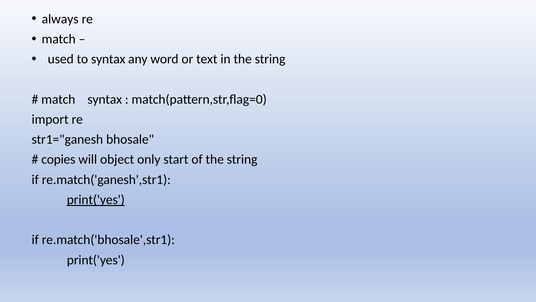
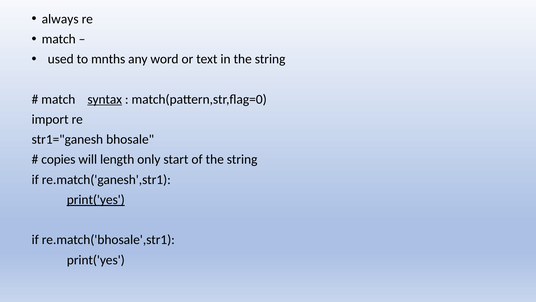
to syntax: syntax -> mnths (108, 59)
syntax underline: none -> present (105, 99)
object: object -> length (117, 159)
